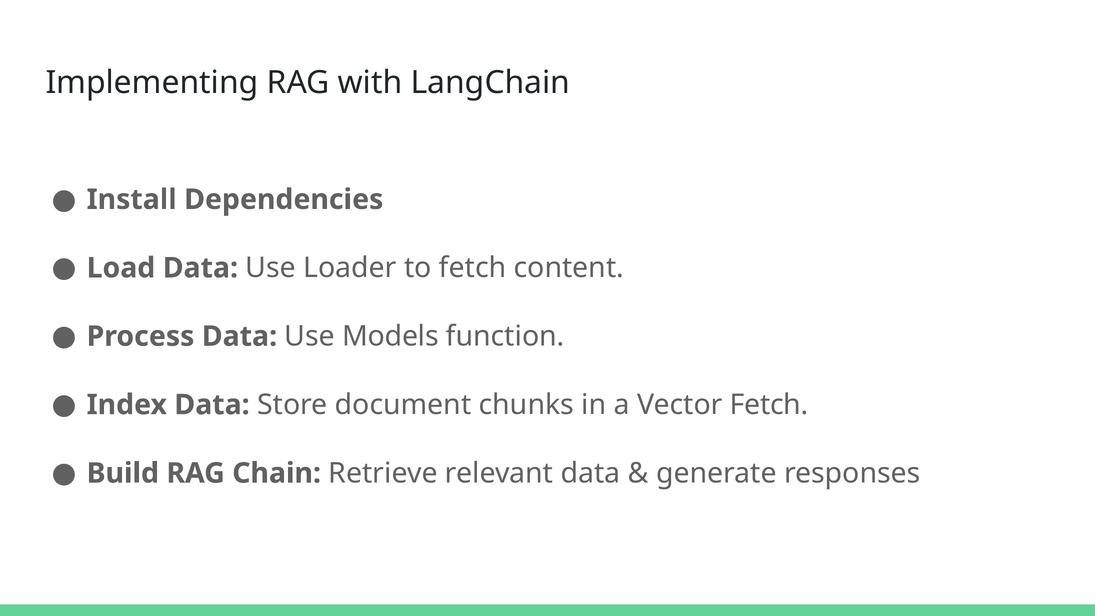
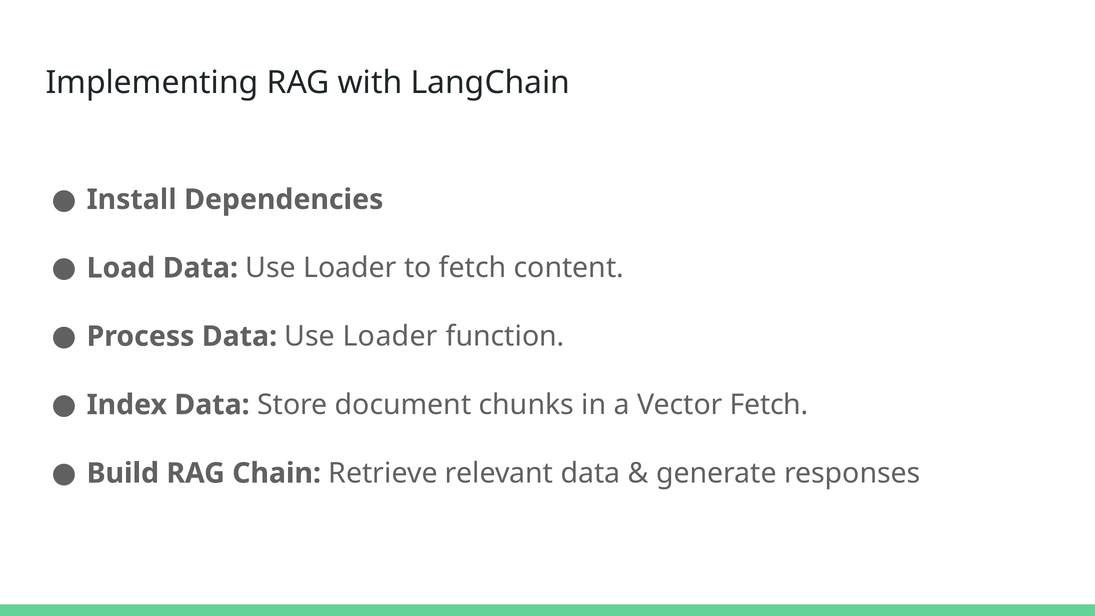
Process Data Use Models: Models -> Loader (390, 336)
